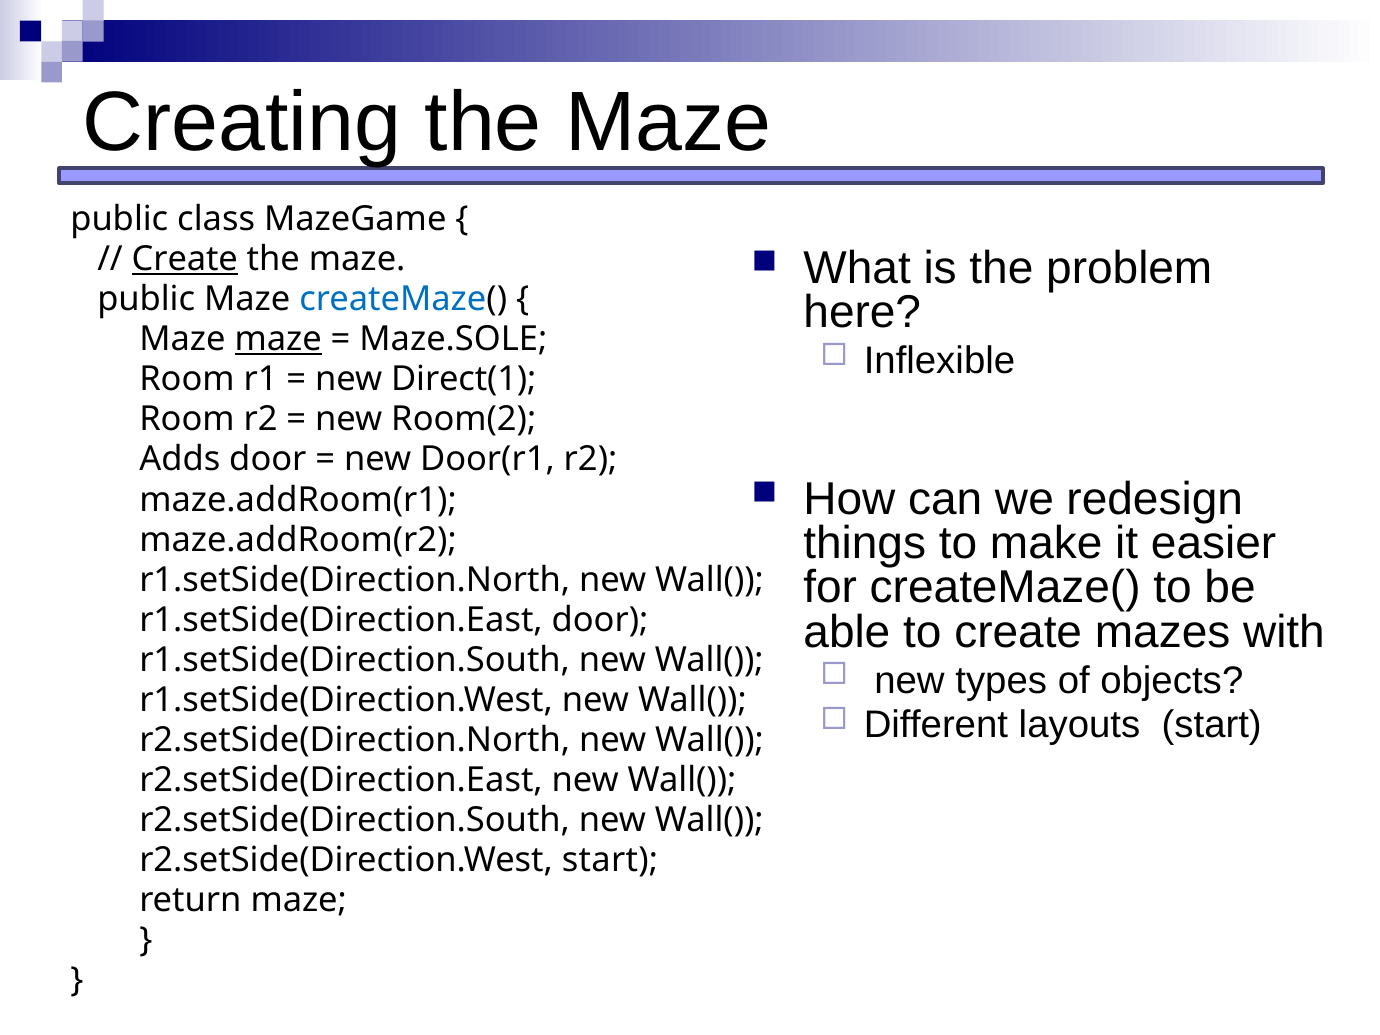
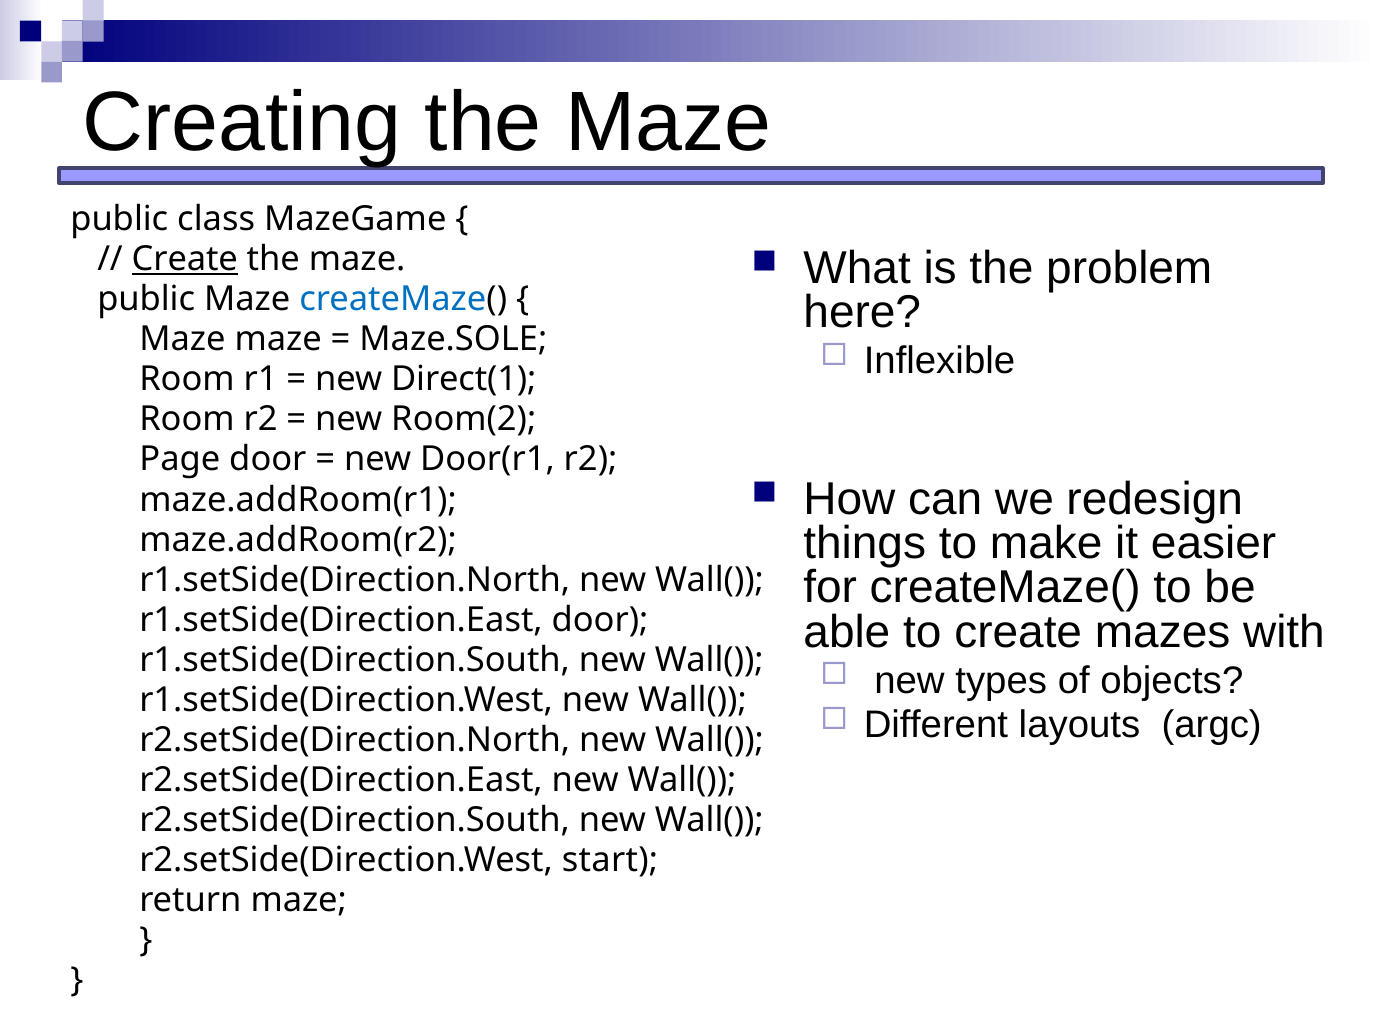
maze underline: present -> none (278, 339)
Adds: Adds -> Page (180, 460)
layouts start: start -> argc (1212, 725)
